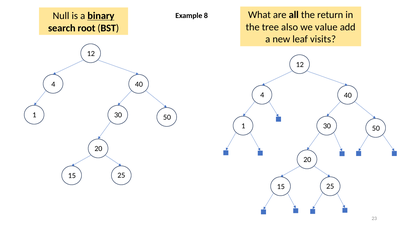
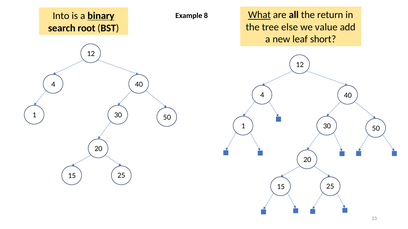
What underline: none -> present (259, 15)
Null: Null -> Into (61, 16)
also: also -> else (290, 27)
visits: visits -> short (323, 39)
